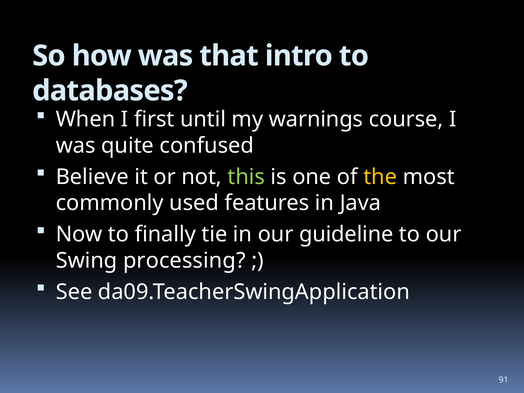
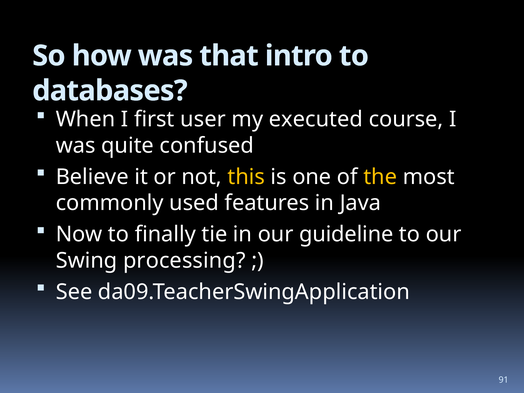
until: until -> user (203, 119)
warnings: warnings -> executed (316, 119)
this colour: light green -> yellow (246, 177)
